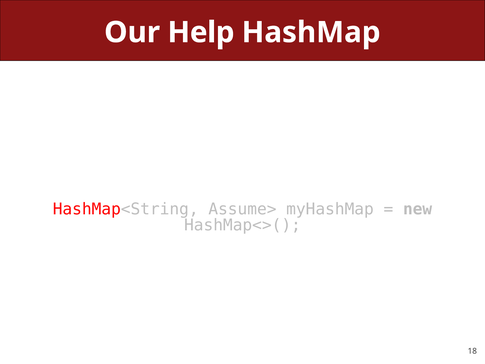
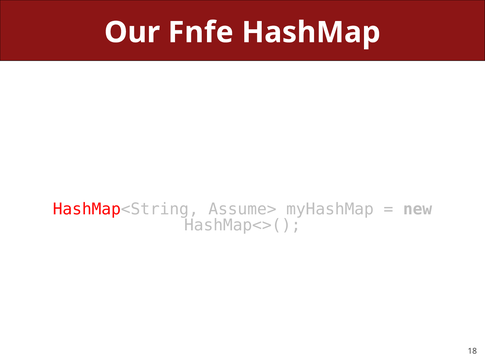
Help: Help -> Fnfe (201, 32)
